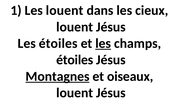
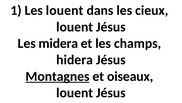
Les étoiles: étoiles -> midera (58, 43)
les underline: present -> none (103, 43)
étoiles: étoiles -> hidera (75, 60)
